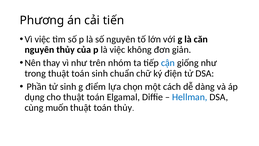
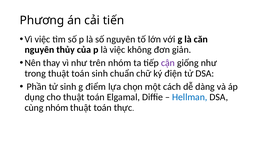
cận colour: blue -> purple (168, 63)
cùng muốn: muốn -> nhóm (57, 107)
toán thủy: thủy -> thực (123, 107)
